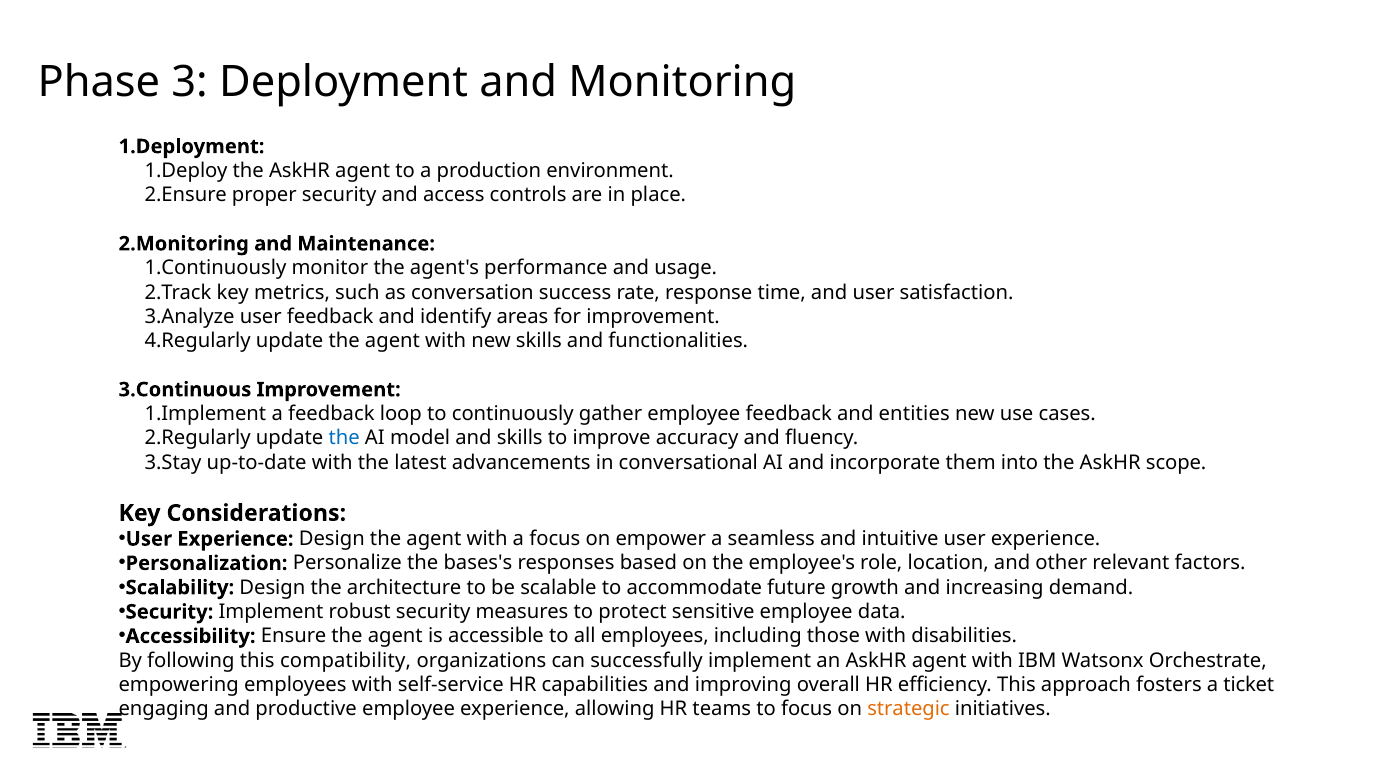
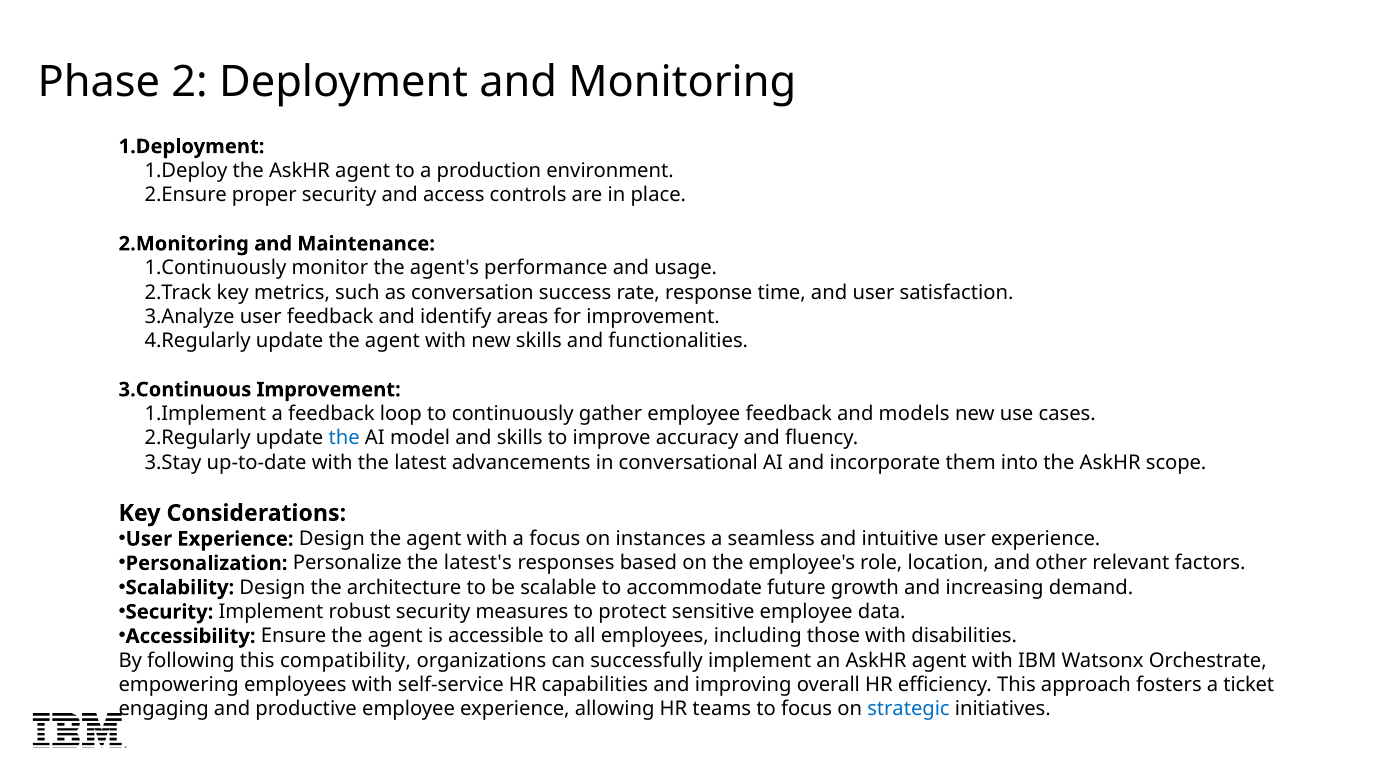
3: 3 -> 2 (190, 82)
entities: entities -> models (914, 414)
empower: empower -> instances (661, 539)
bases's: bases's -> latest's (478, 563)
strategic colour: orange -> blue (908, 709)
